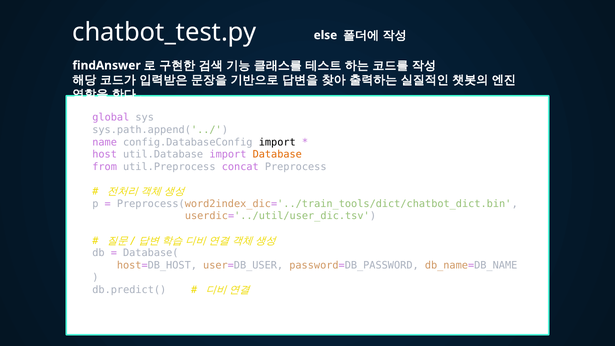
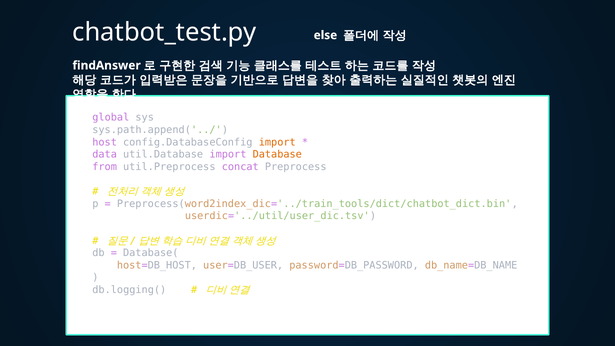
name: name -> host (105, 142)
import colour: black -> orange (277, 142)
host: host -> data (105, 154)
db.predict(: db.predict( -> db.logging( (129, 290)
